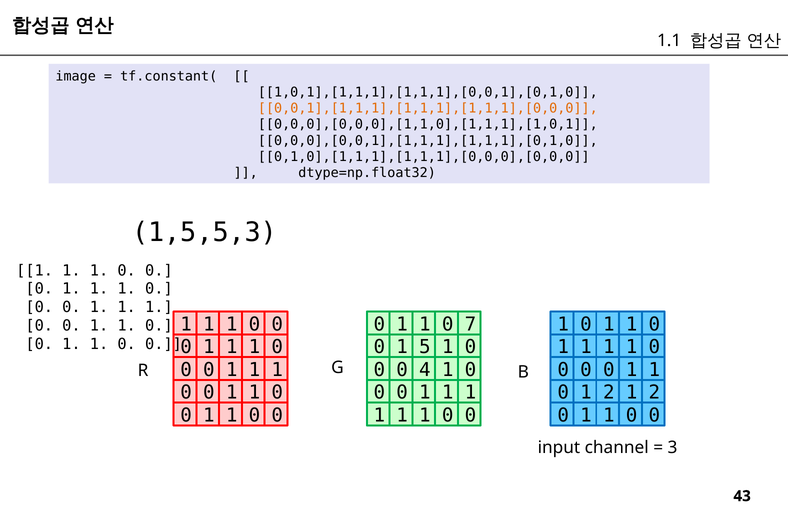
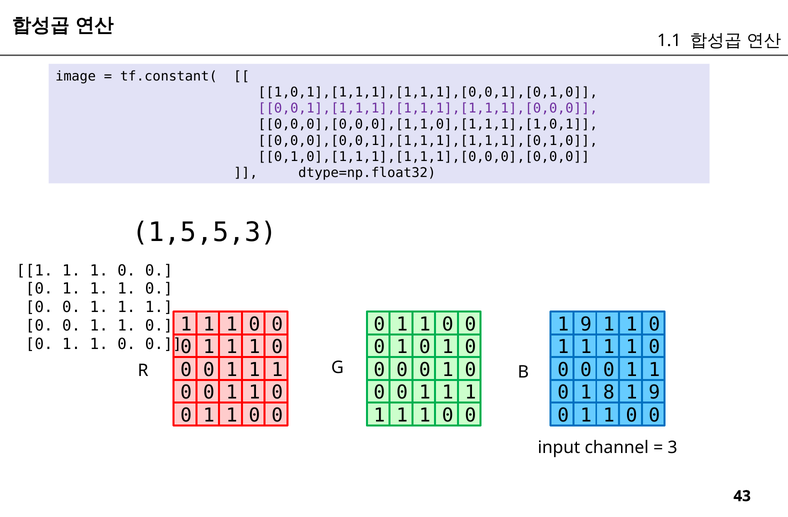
0,0,1],[1,1,1],[1,1,1],[1,1,1],[0,0,0 colour: orange -> purple (428, 109)
7: 7 -> 0 (470, 325)
0: 0 -> 9 (586, 325)
5: 5 -> 0 (425, 347)
4: 4 -> 0 (425, 370)
0 1 2: 2 -> 8 (609, 393)
2: 2 -> 9 (654, 393)
